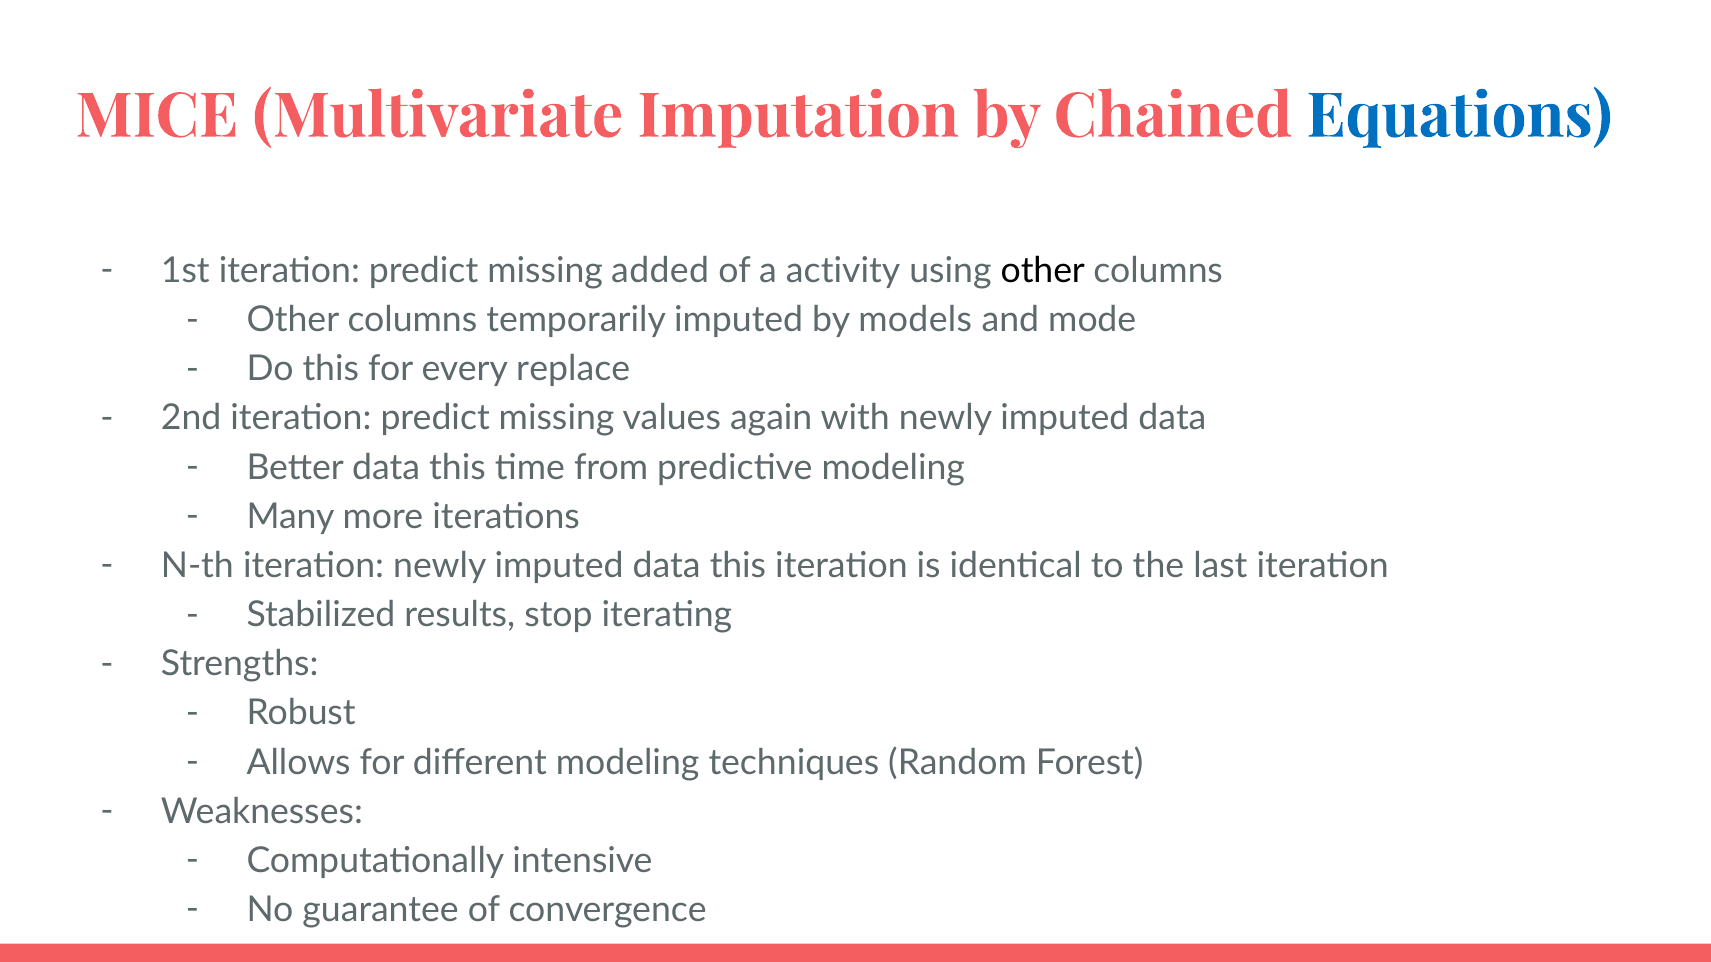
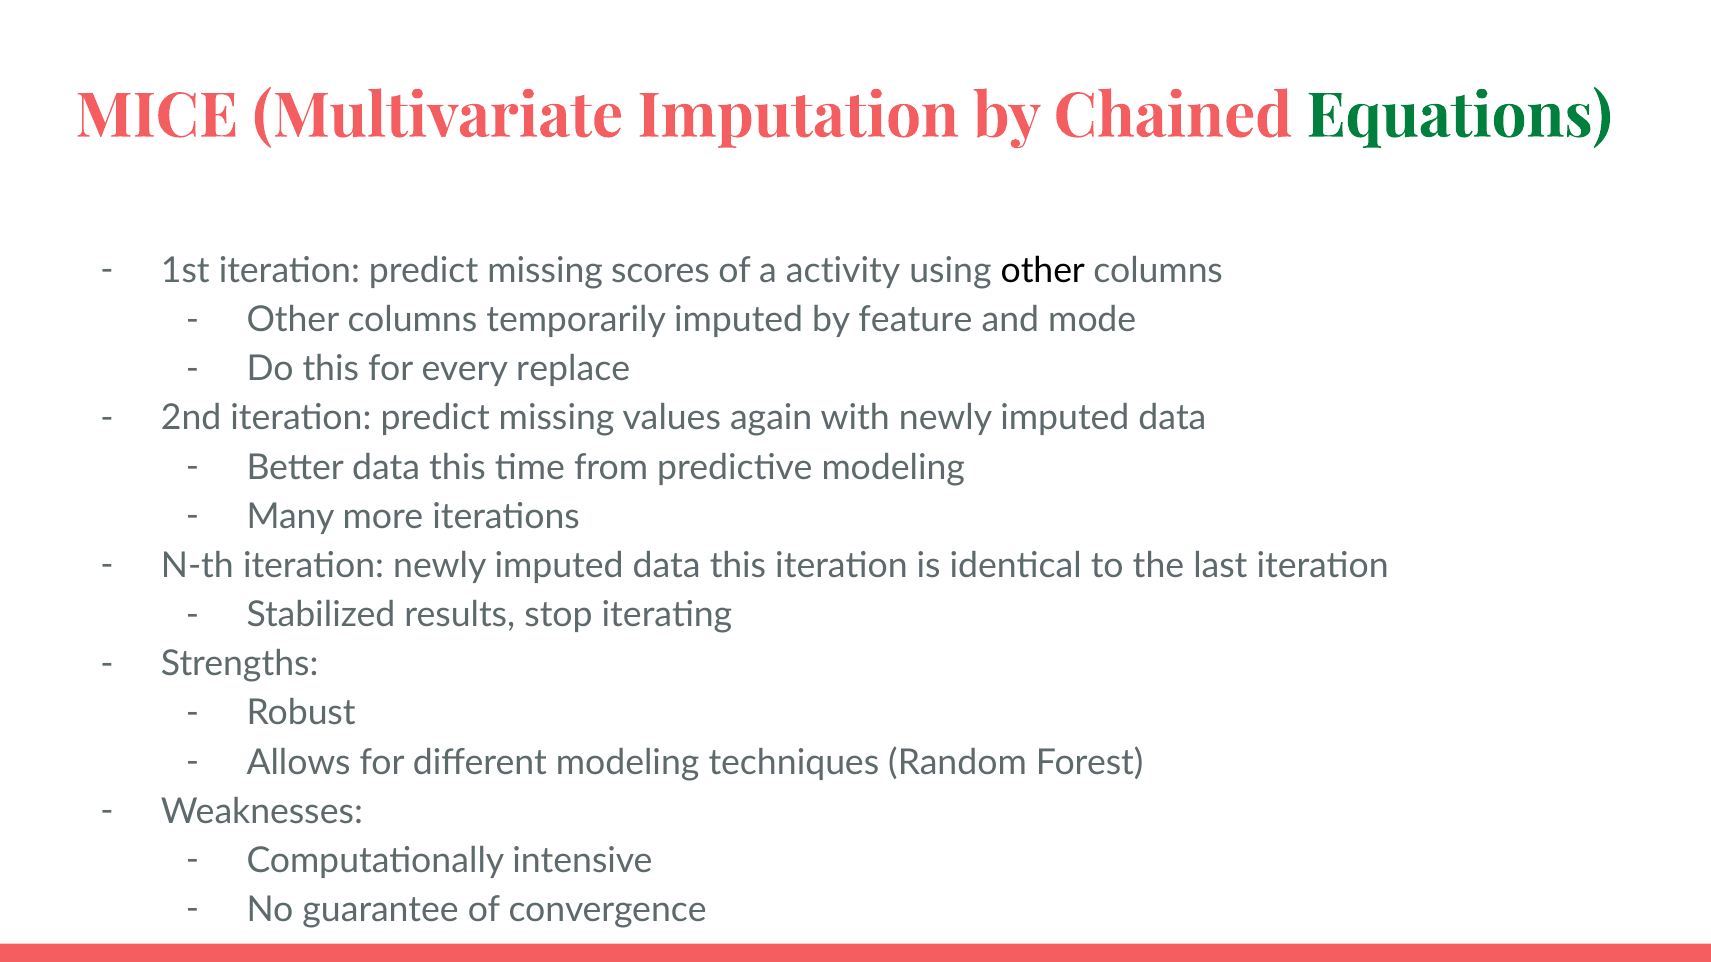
Equations colour: blue -> green (1459, 116)
added: added -> scores (660, 271)
models: models -> feature (915, 320)
